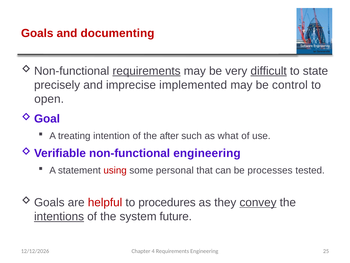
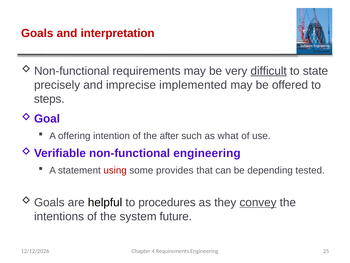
documenting: documenting -> interpretation (118, 33)
requirements underline: present -> none (147, 71)
control: control -> offered (290, 85)
open: open -> steps (49, 99)
treating: treating -> offering (74, 136)
personal: personal -> provides (175, 170)
processes: processes -> depending (270, 170)
helpful colour: red -> black (105, 202)
intentions underline: present -> none (59, 216)
